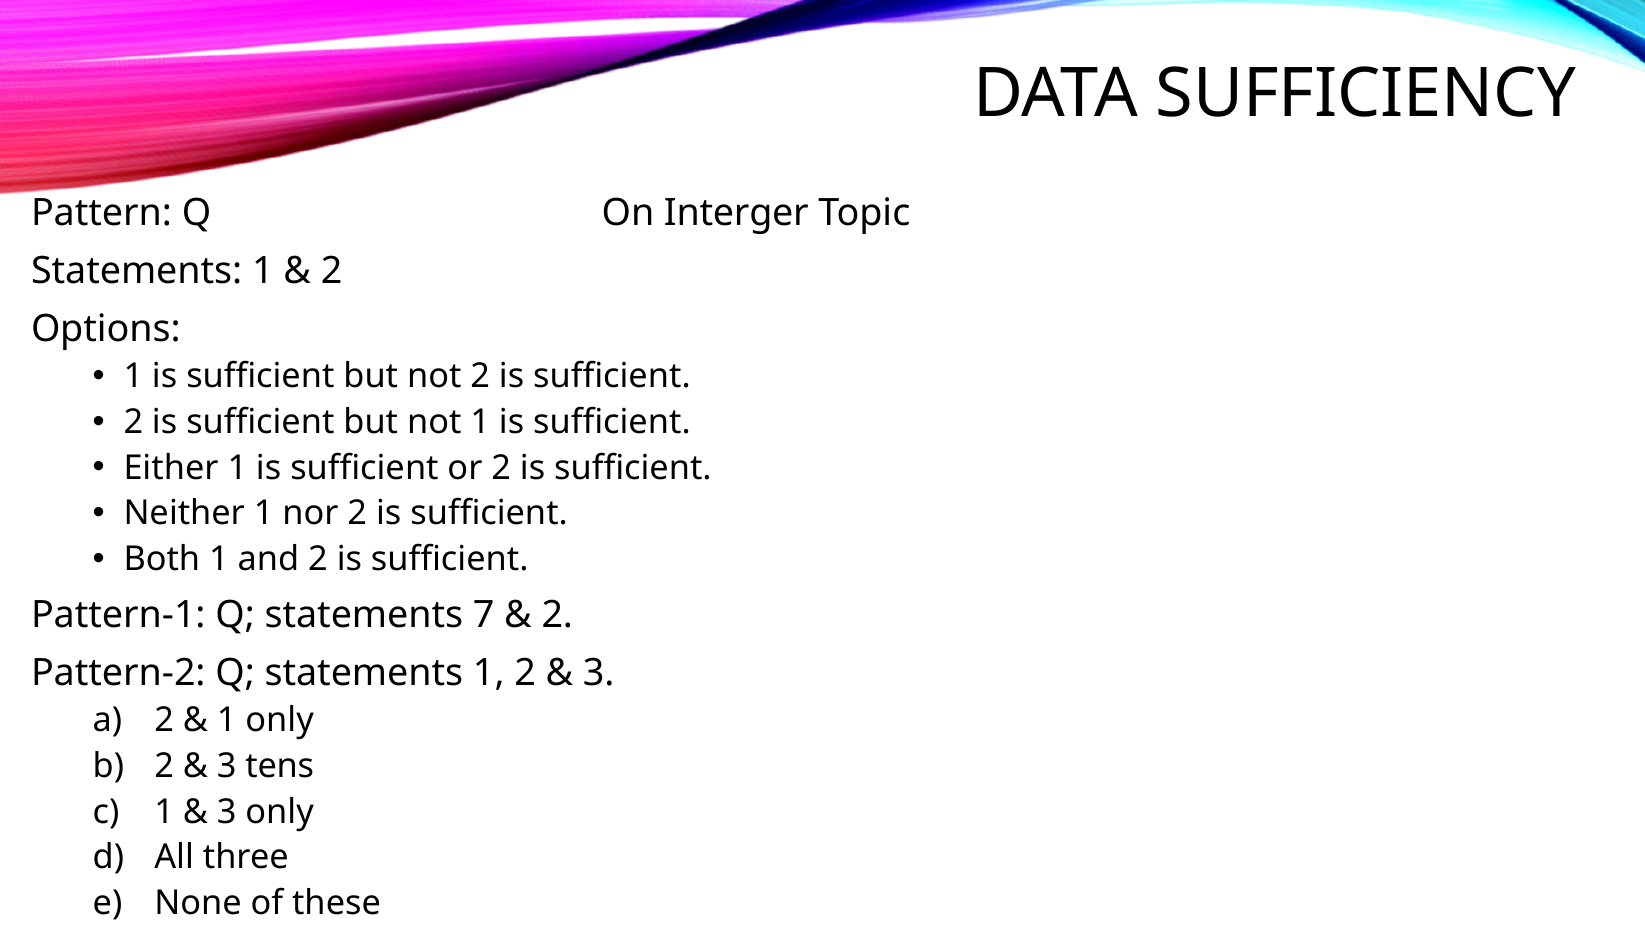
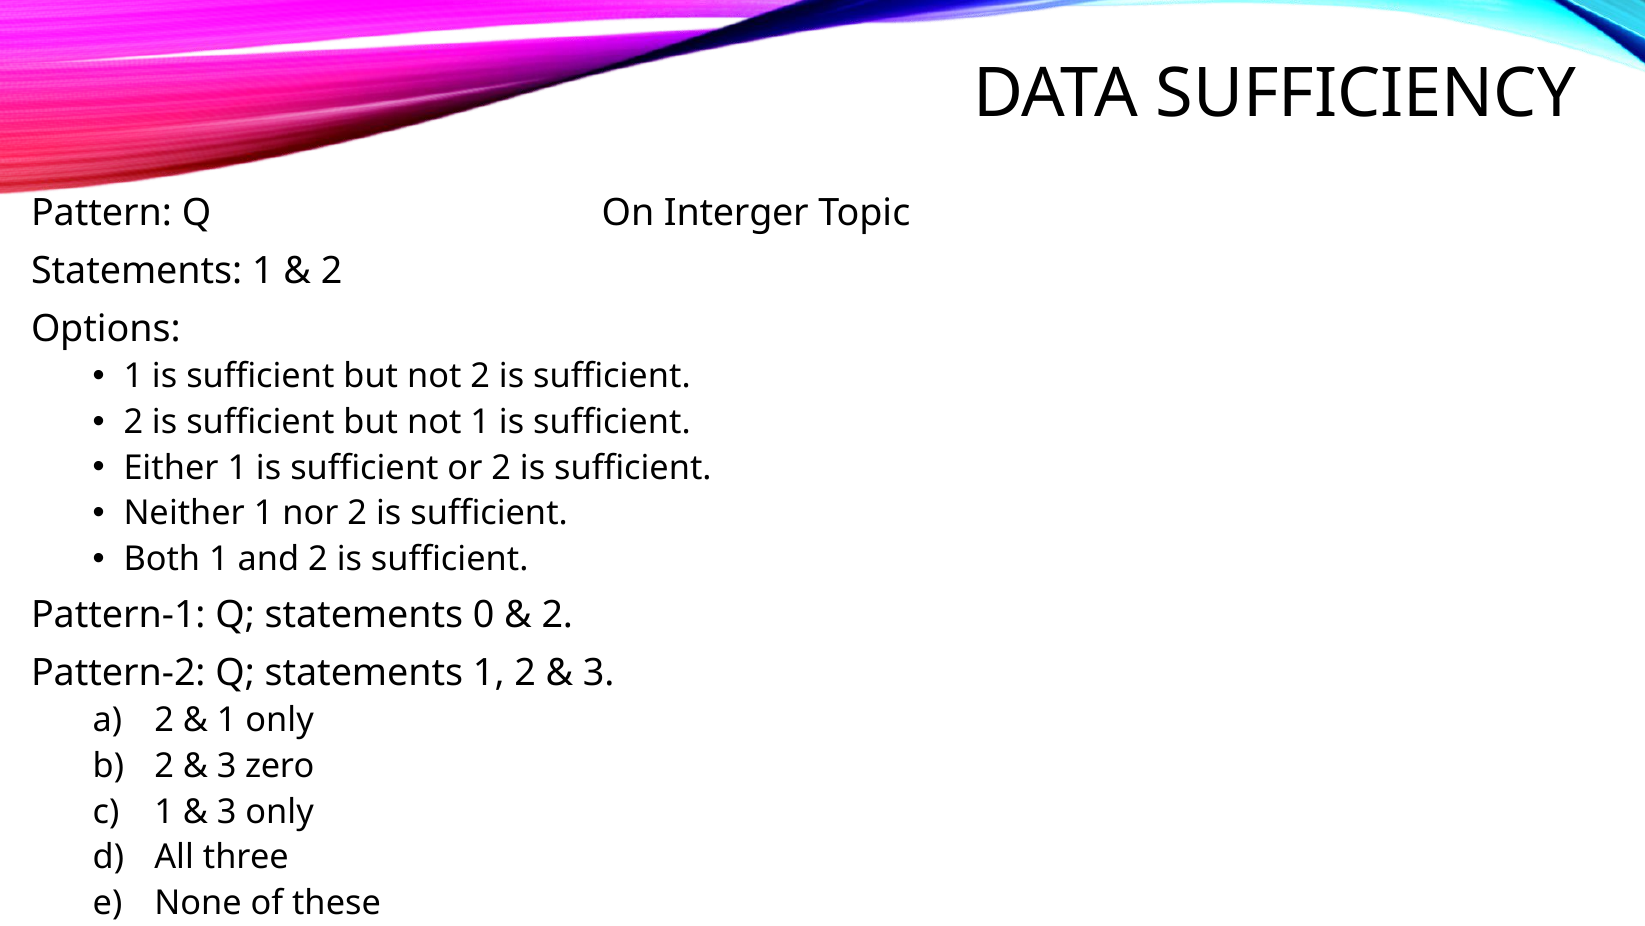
7: 7 -> 0 (484, 615)
tens: tens -> zero (280, 766)
